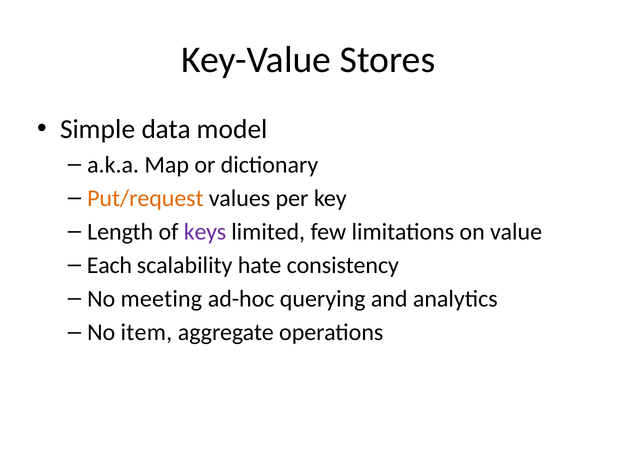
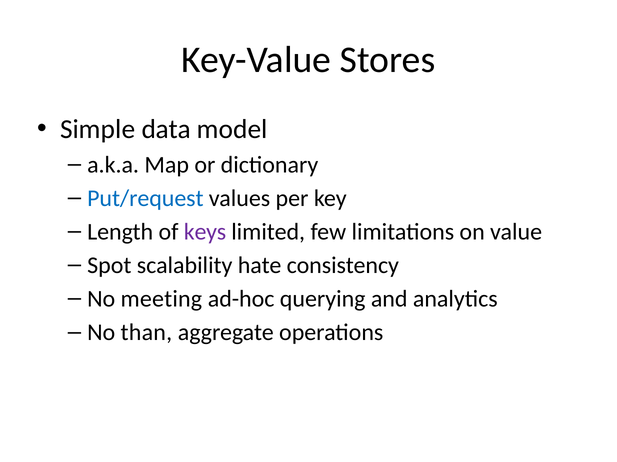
Put/request colour: orange -> blue (145, 198)
Each: Each -> Spot (109, 266)
item: item -> than (146, 333)
